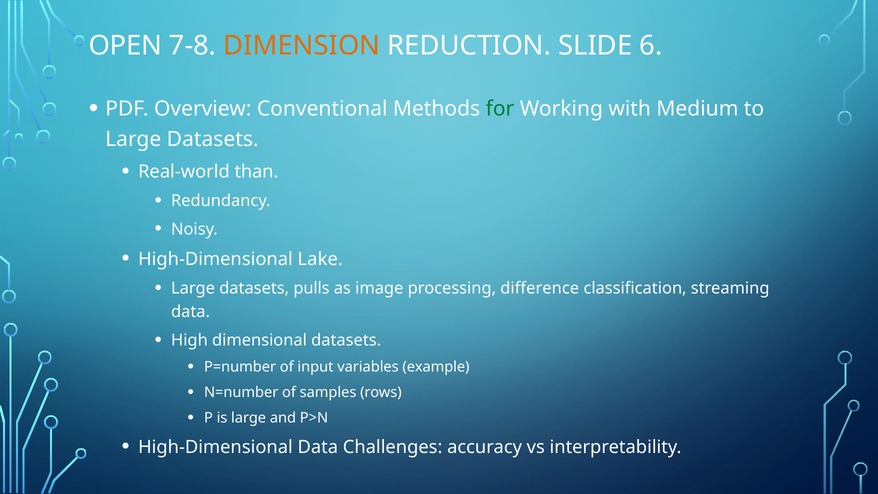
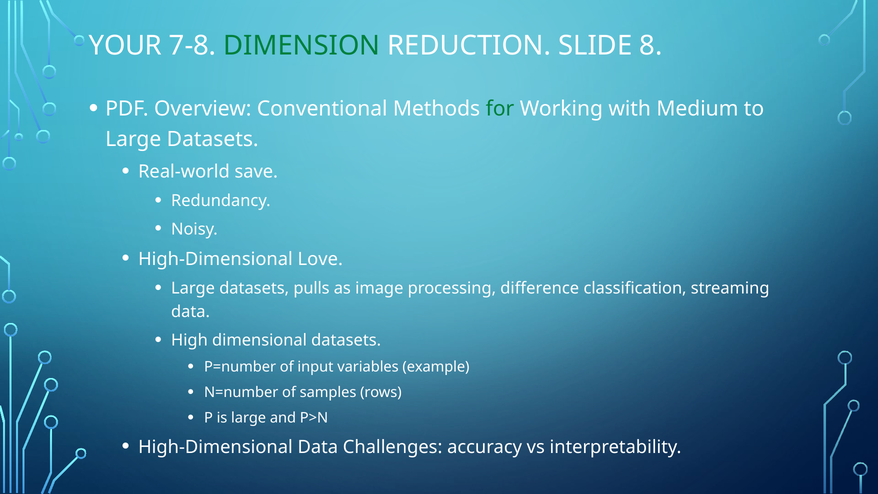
OPEN: OPEN -> YOUR (125, 45)
DIMENSION colour: orange -> green (302, 45)
6: 6 -> 8 (651, 45)
than: than -> save (256, 172)
Lake: Lake -> Love (320, 259)
